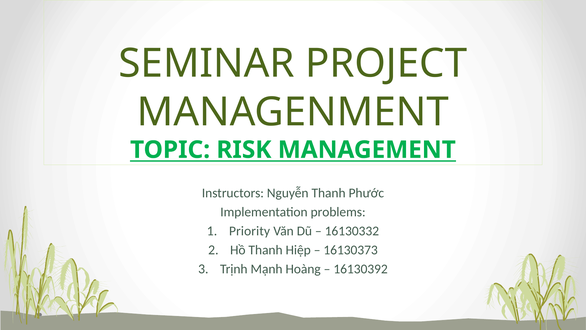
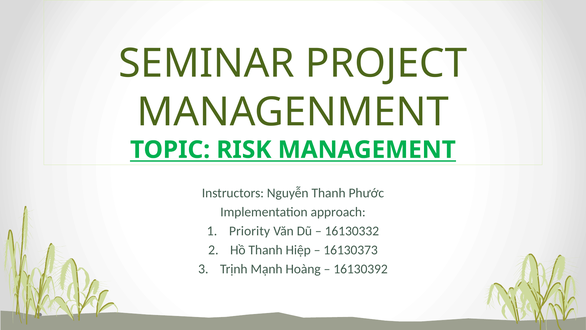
problems: problems -> approach (338, 212)
